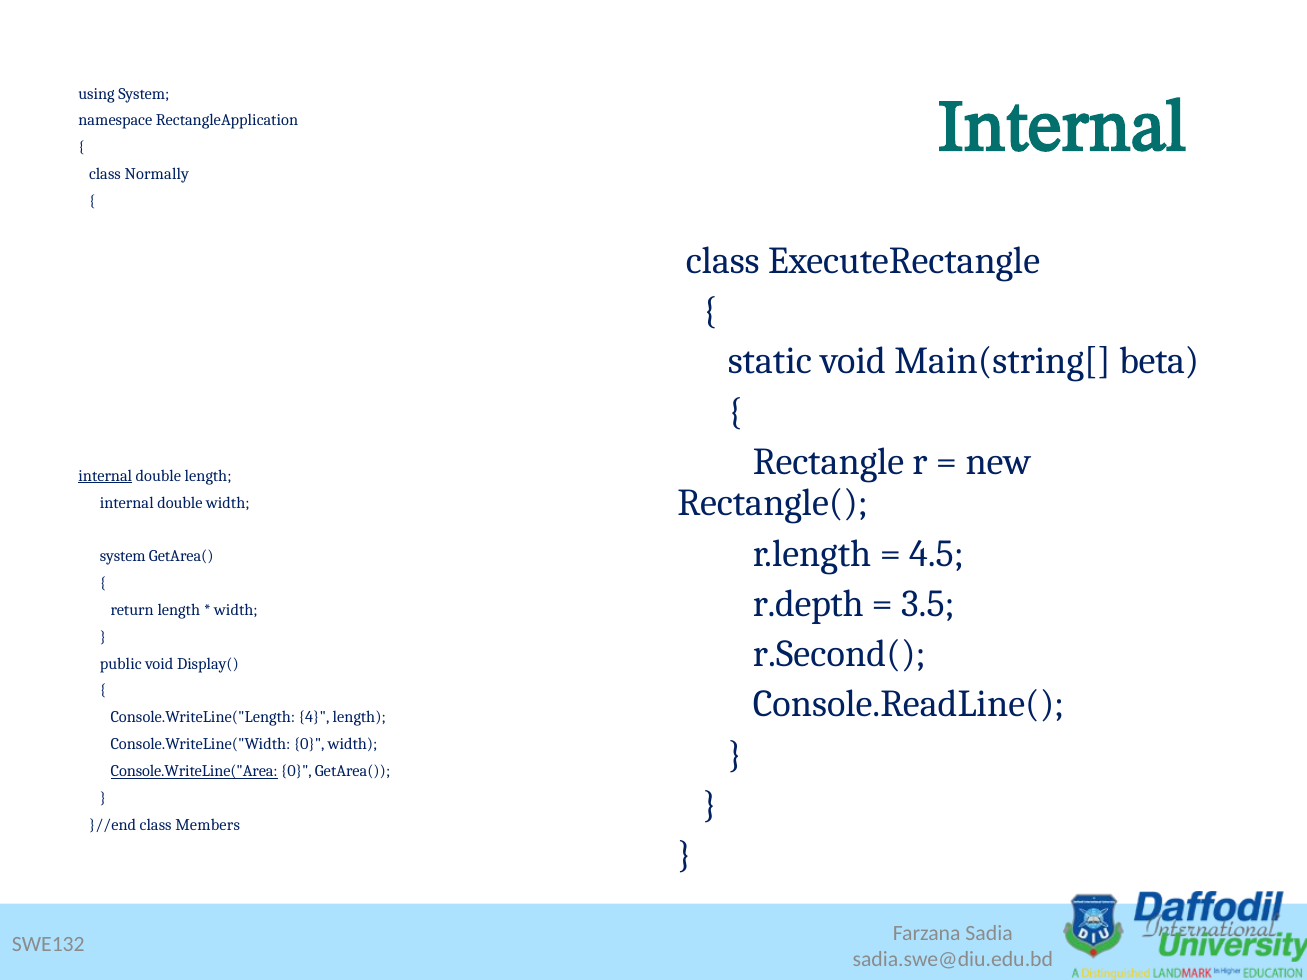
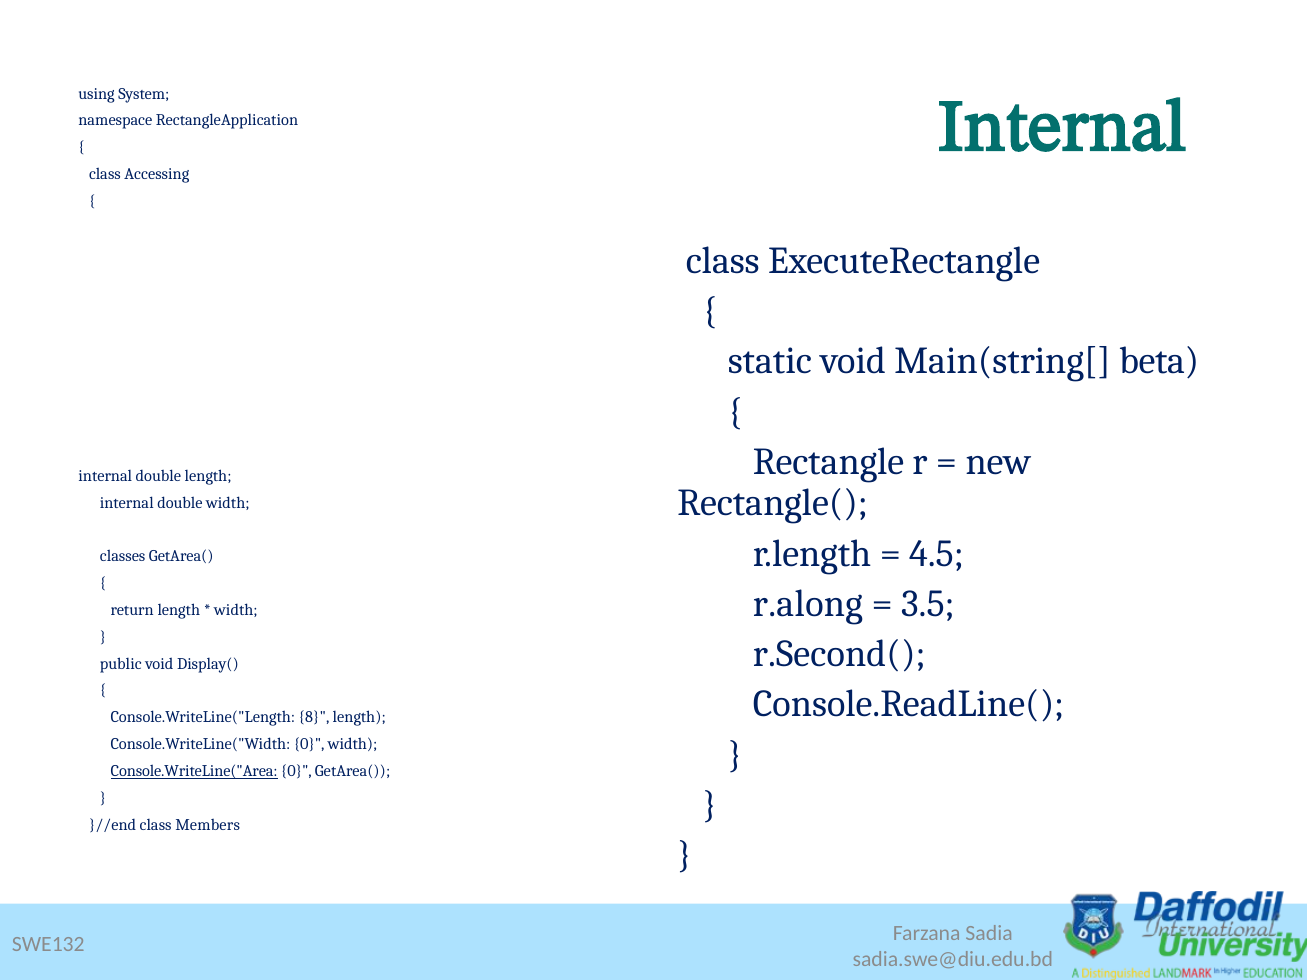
Normally: Normally -> Accessing (157, 174)
internal underline: present -> none (105, 476)
system: system -> classes (123, 556)
r.depth: r.depth -> r.along (808, 604)
4: 4 -> 8 (314, 718)
